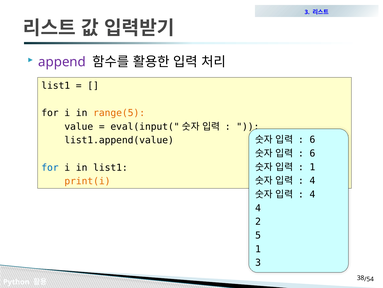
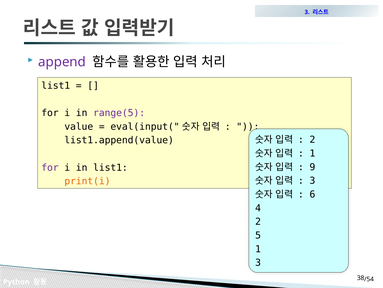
range(5 colour: orange -> purple (119, 113)
6: 6 -> 2 (312, 139)
6: 6 -> 1 (312, 153)
for colour: blue -> purple (50, 167)
1: 1 -> 9 (312, 167)
4: 4 -> 3 (312, 180)
4: 4 -> 6 (312, 194)
